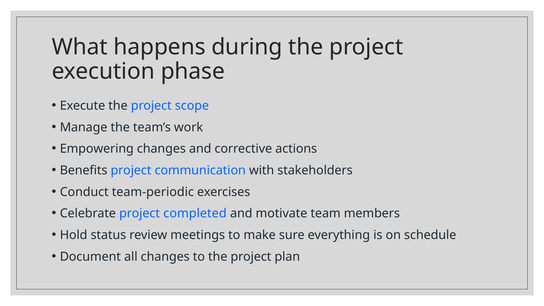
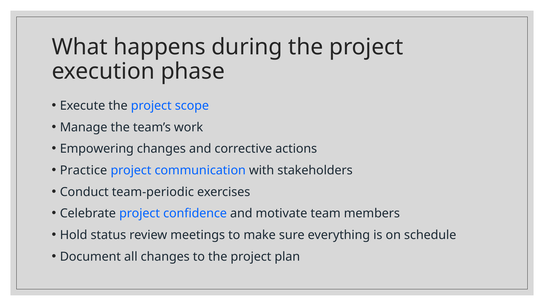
Benefits: Benefits -> Practice (84, 170)
completed: completed -> confidence (195, 214)
